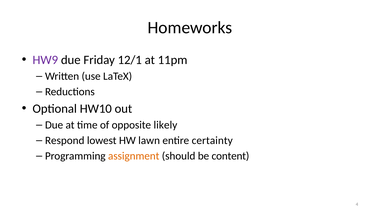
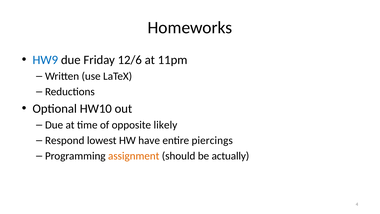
HW9 colour: purple -> blue (45, 60)
12/1: 12/1 -> 12/6 (130, 60)
lawn: lawn -> have (149, 140)
certainty: certainty -> piercings (212, 140)
content: content -> actually (230, 156)
